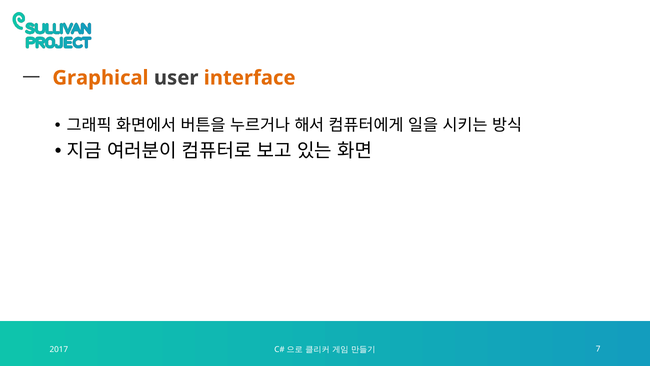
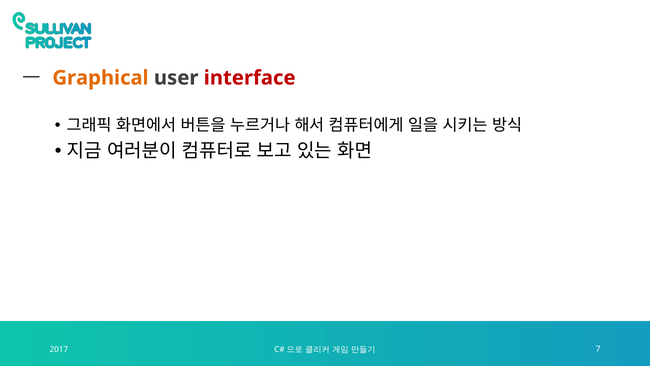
interface colour: orange -> red (250, 78)
